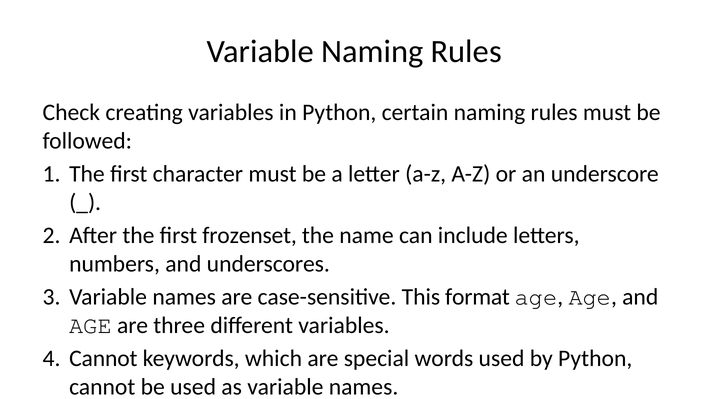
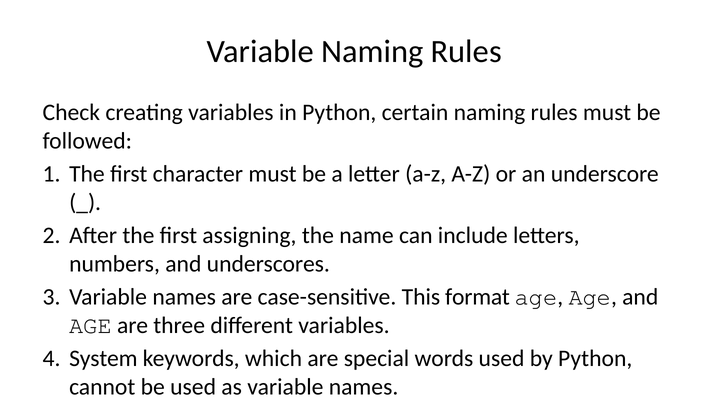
frozenset: frozenset -> assigning (249, 235)
Cannot: Cannot -> System (103, 358)
